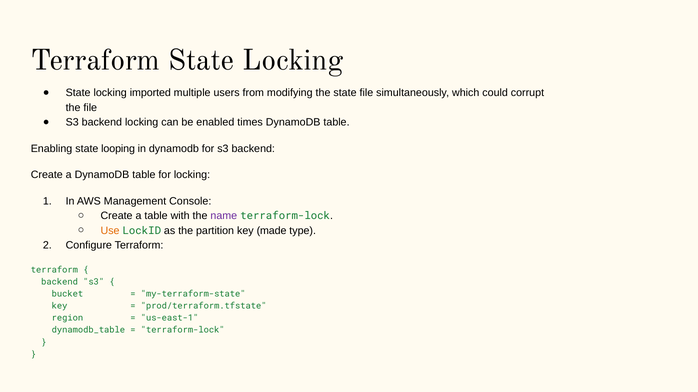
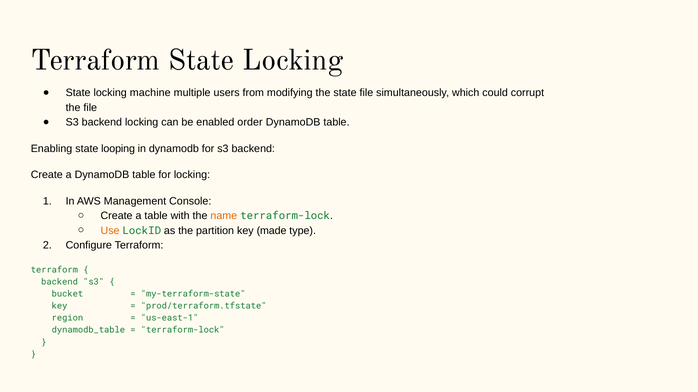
imported: imported -> machine (150, 93)
times: times -> order (250, 123)
name colour: purple -> orange (224, 216)
